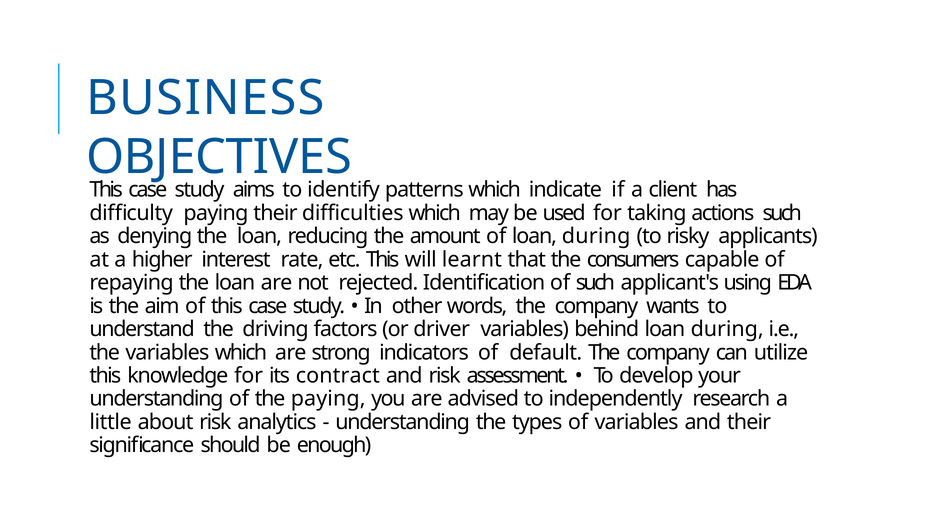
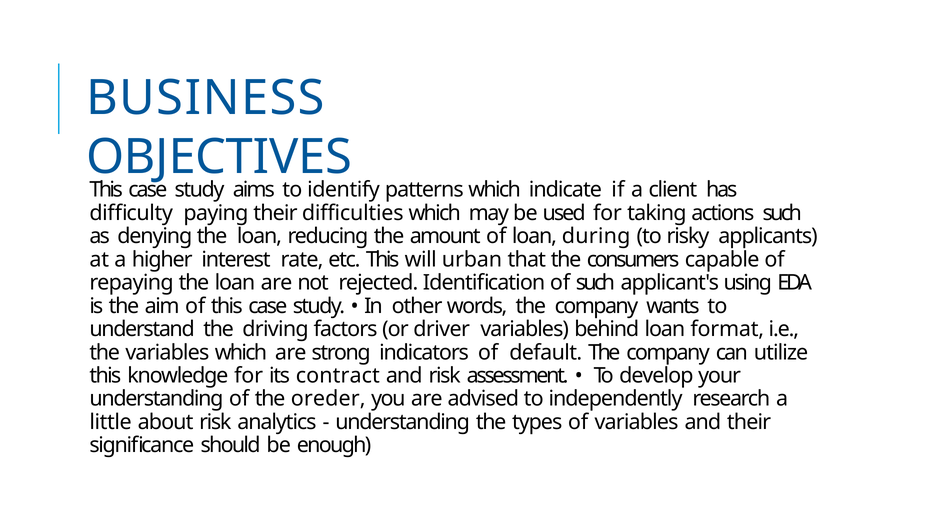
learnt: learnt -> urban (472, 260)
behind loan during: during -> format (727, 329)
the paying: paying -> oreder (328, 399)
